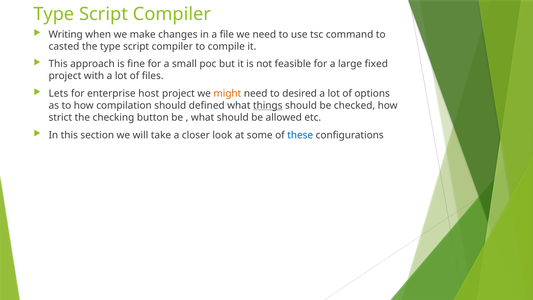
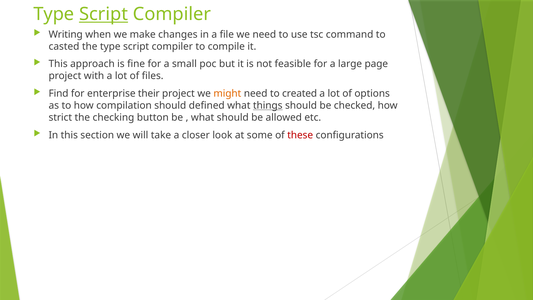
Script underline: none -> present (104, 14)
fixed: fixed -> page (376, 64)
Lets: Lets -> Find (59, 93)
host: host -> their (149, 93)
desired: desired -> created (300, 93)
these colour: blue -> red (300, 135)
